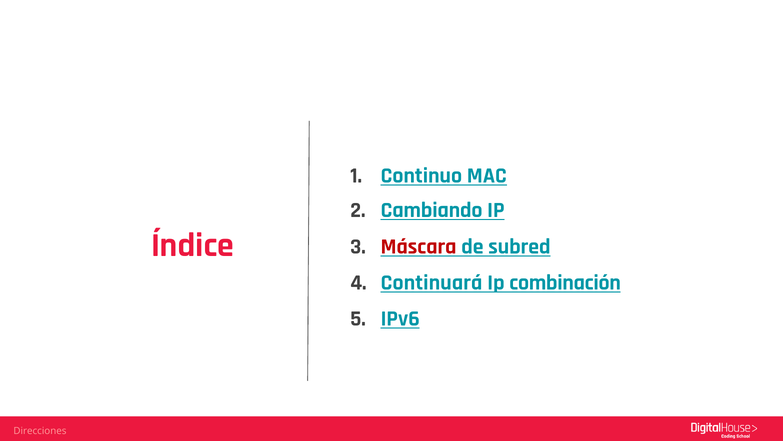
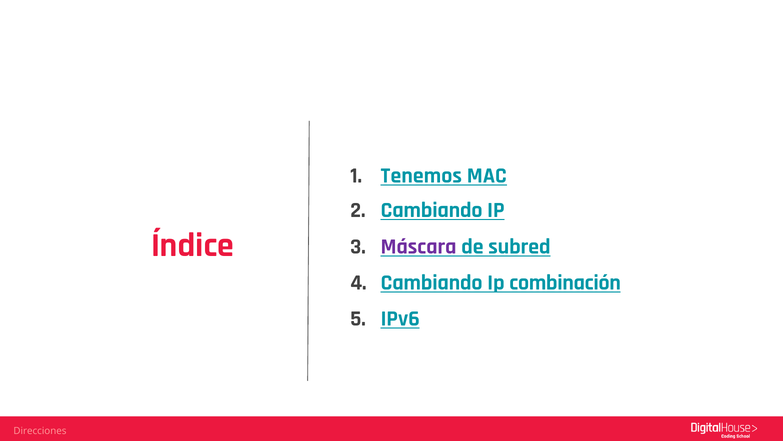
Continuo: Continuo -> Tenemos (421, 176)
Máscara colour: red -> purple (419, 246)
Continuará: Continuará -> Cambiando (432, 282)
